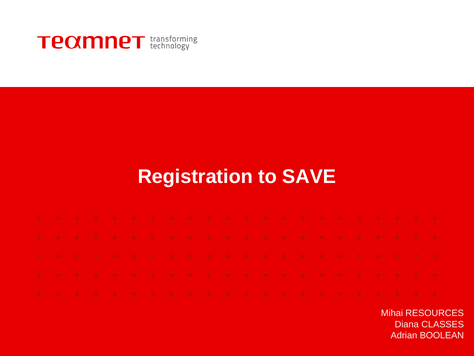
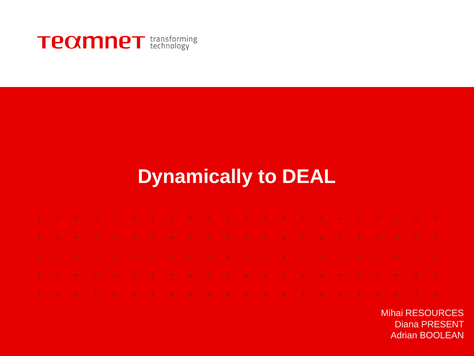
Registration: Registration -> Dynamically (195, 176)
SAVE: SAVE -> DEAL (309, 176)
CLASSES: CLASSES -> PRESENT (443, 324)
